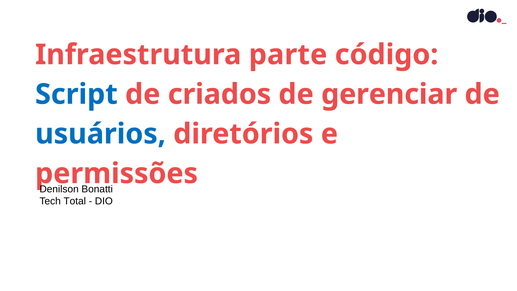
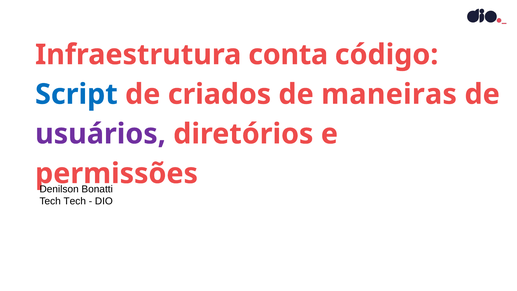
parte: parte -> conta (288, 55)
gerenciar: gerenciar -> maneiras (389, 94)
usuários colour: blue -> purple (100, 134)
Tech Total: Total -> Tech (75, 201)
